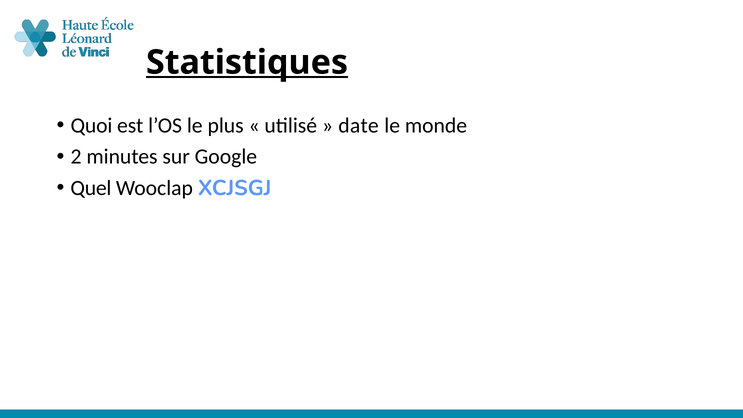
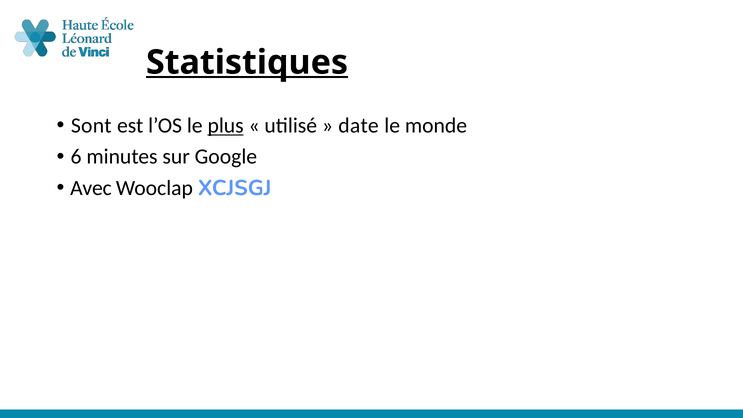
Quoi: Quoi -> Sont (91, 126)
plus underline: none -> present (226, 126)
2: 2 -> 6 (76, 157)
Quel: Quel -> Avec (91, 188)
